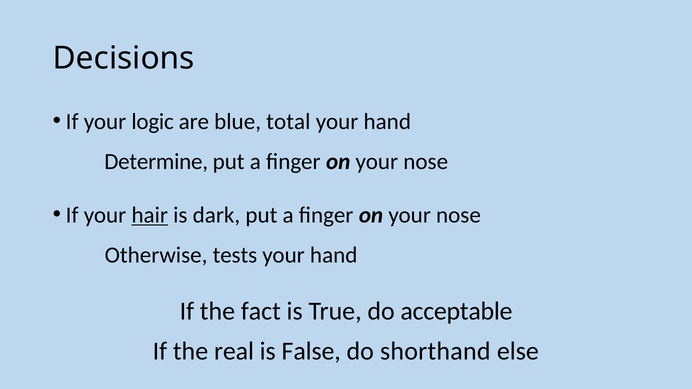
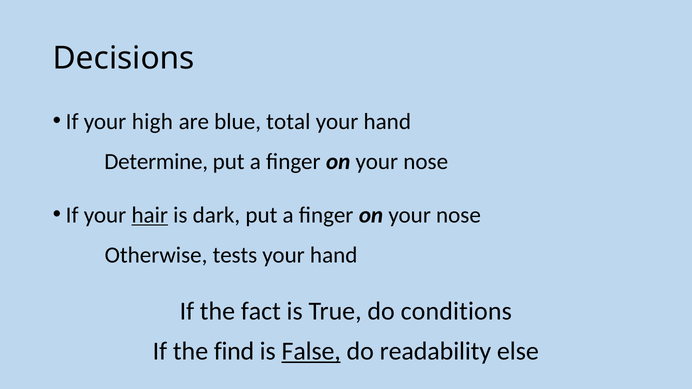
logic: logic -> high (152, 122)
acceptable: acceptable -> conditions (456, 312)
real: real -> find (234, 351)
False underline: none -> present (311, 351)
shorthand: shorthand -> readability (435, 351)
